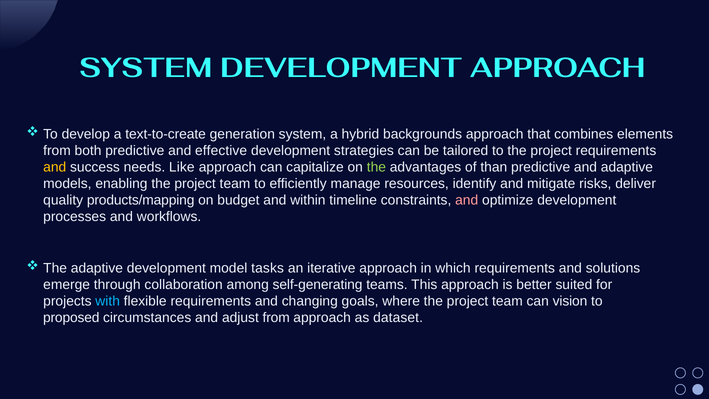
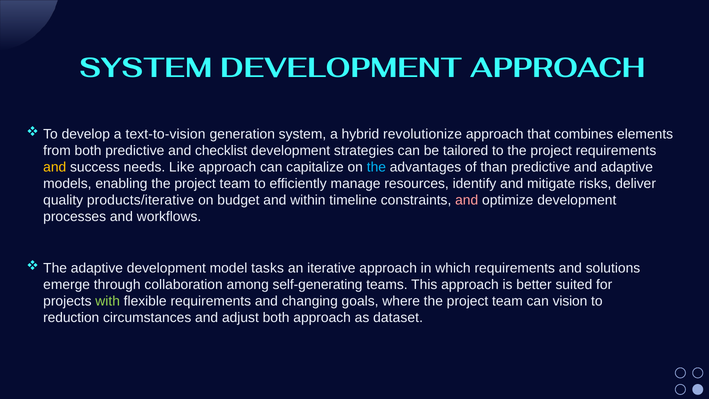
text-to-create: text-to-create -> text-to-vision (165, 134)
backgrounds: backgrounds -> revolutionize (423, 134)
effective: effective -> checklist (221, 151)
the colour: light green -> light blue (376, 167)
products/mapping: products/mapping -> products/iterative (141, 200)
with colour: light blue -> light green (108, 301)
proposed: proposed -> reduction (71, 318)
adjust from: from -> both (276, 318)
